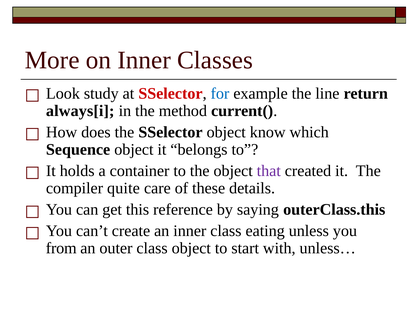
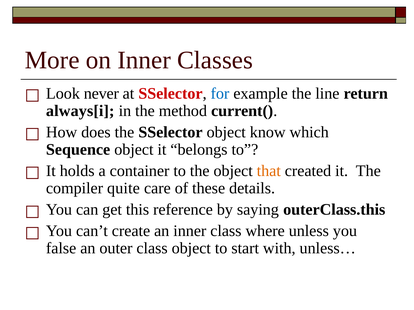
study: study -> never (101, 94)
that colour: purple -> orange (269, 171)
eating: eating -> where (265, 231)
from: from -> false (61, 249)
